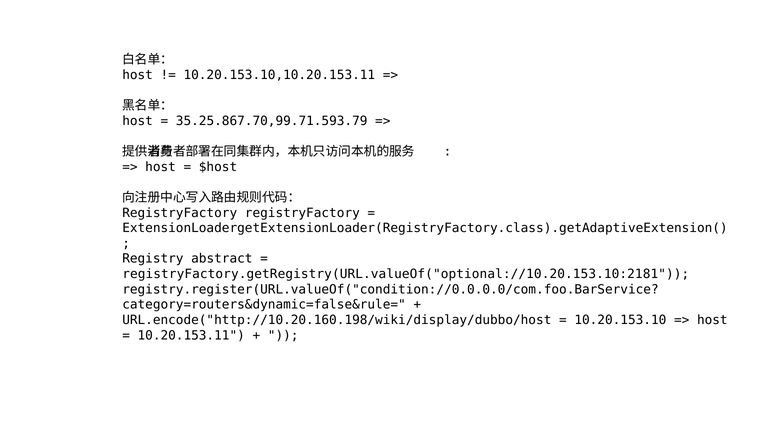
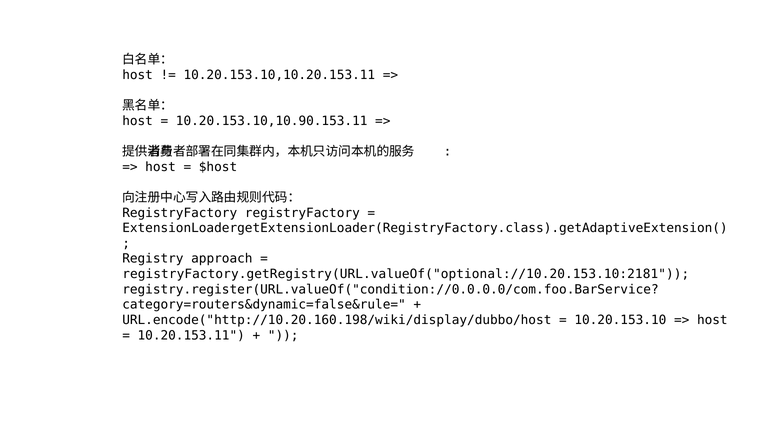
35.25.867.70,99.71.593.79: 35.25.867.70,99.71.593.79 -> 10.20.153.10,10.90.153.11 (272, 121)
abstract: abstract -> approach (222, 259)
